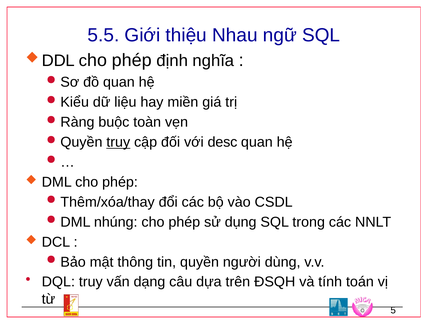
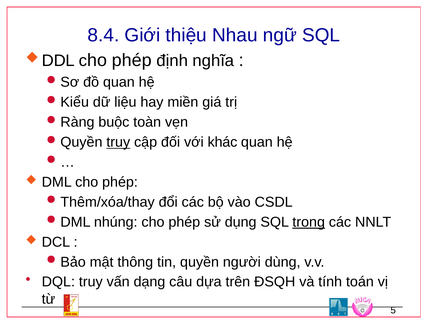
5.5: 5.5 -> 8.4 (103, 35)
desc: desc -> khác (222, 142)
trong underline: none -> present (309, 222)
